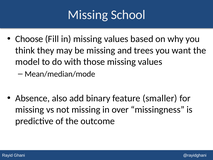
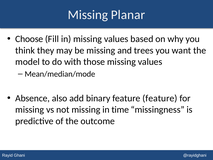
School: School -> Planar (128, 15)
feature smaller: smaller -> feature (160, 98)
over: over -> time (120, 110)
